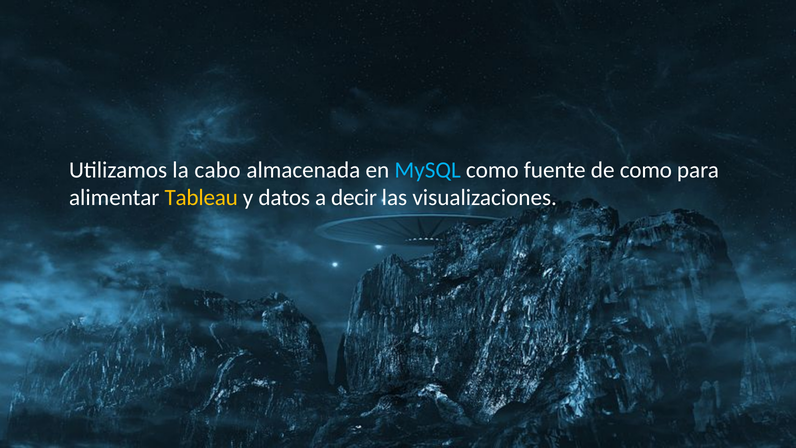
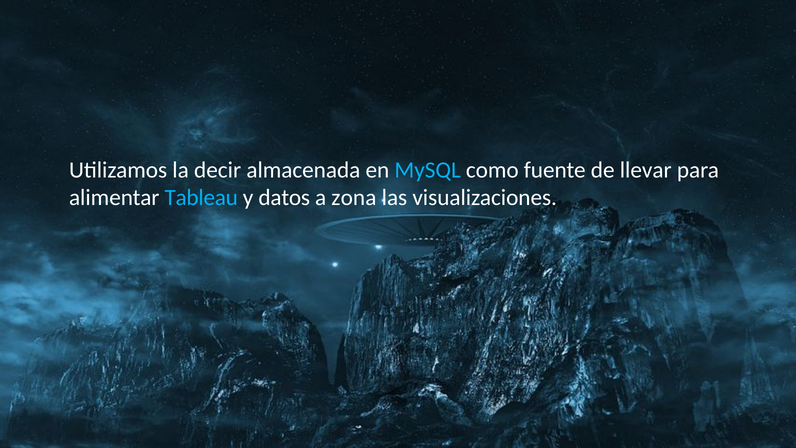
cabo: cabo -> decir (218, 170)
de como: como -> llevar (646, 170)
Tableau colour: yellow -> light blue (201, 198)
decir: decir -> zona (354, 198)
